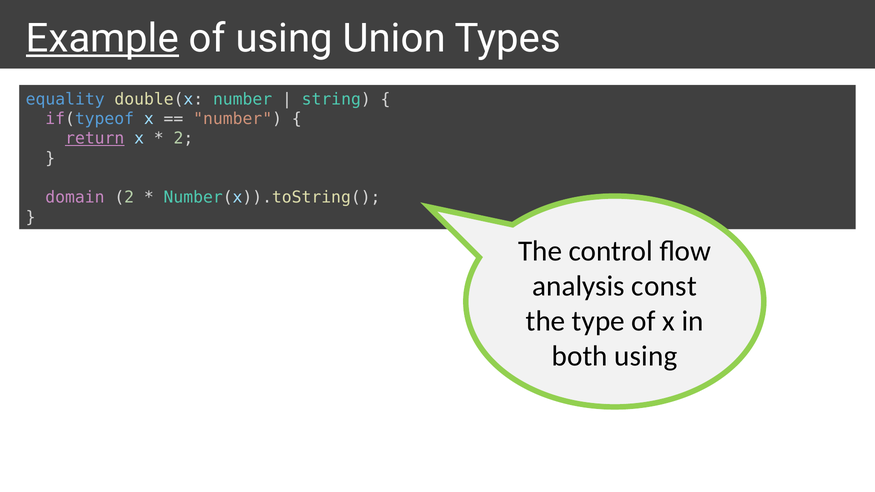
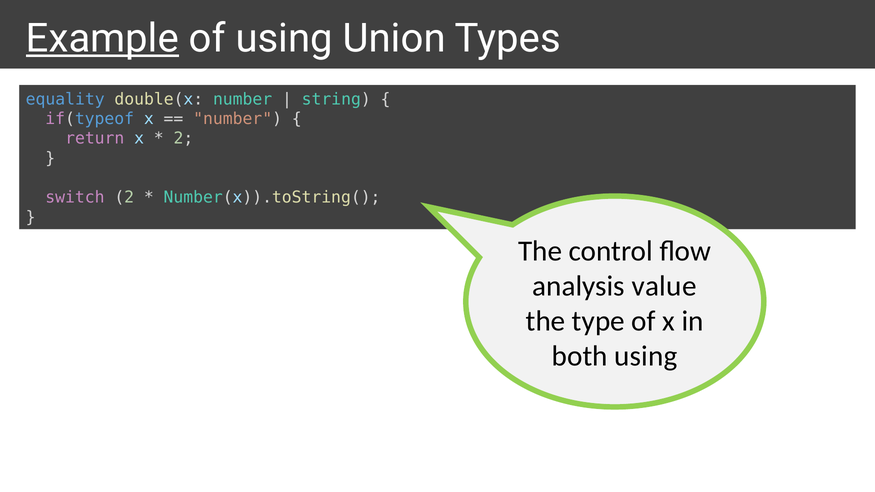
return underline: present -> none (95, 139)
domain: domain -> switch (75, 198)
const: const -> value (664, 286)
